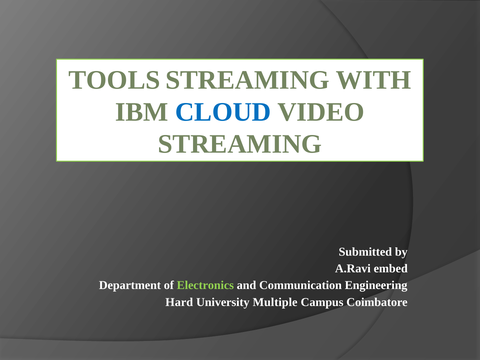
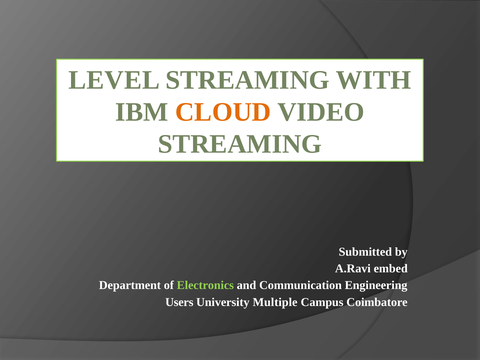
TOOLS: TOOLS -> LEVEL (114, 80)
CLOUD colour: blue -> orange (223, 112)
Hard: Hard -> Users (179, 302)
